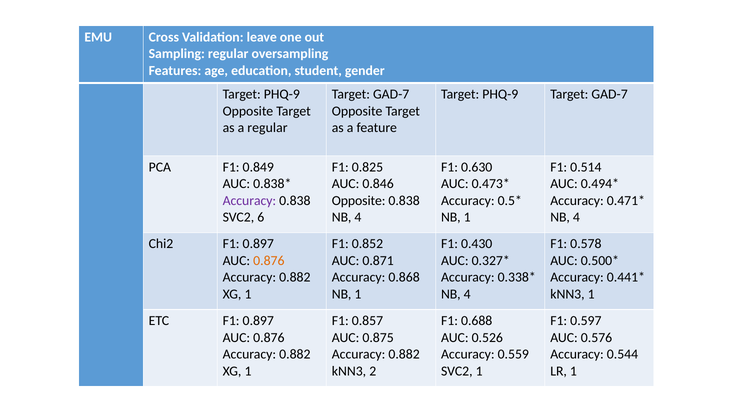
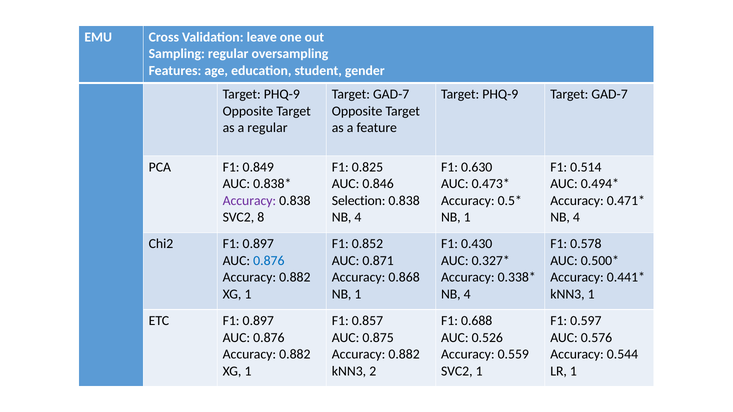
Opposite: Opposite -> Selection (359, 201)
6: 6 -> 8 (261, 218)
0.876 colour: orange -> blue (269, 261)
